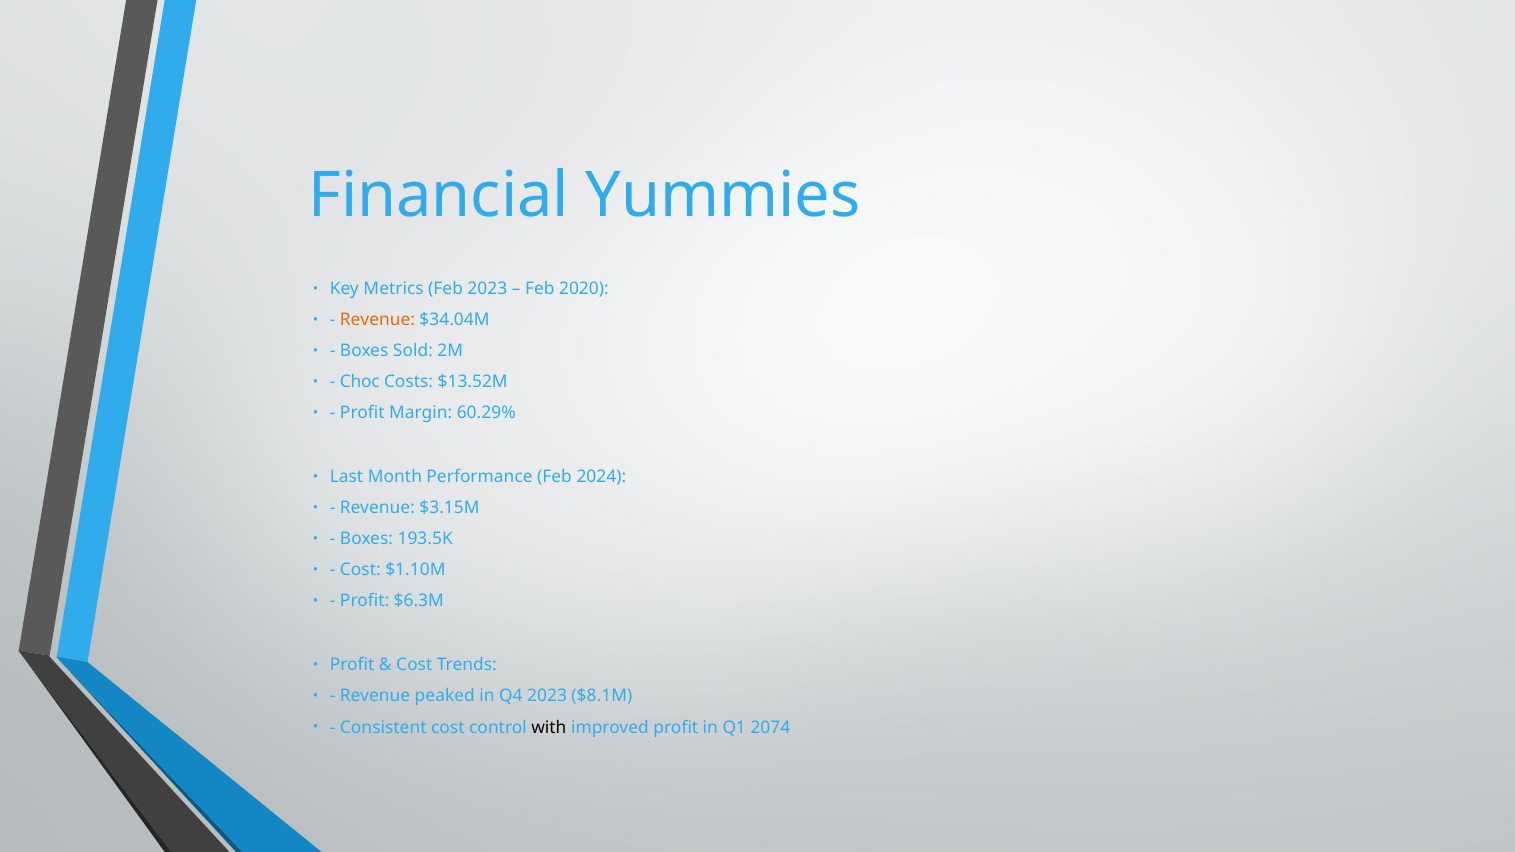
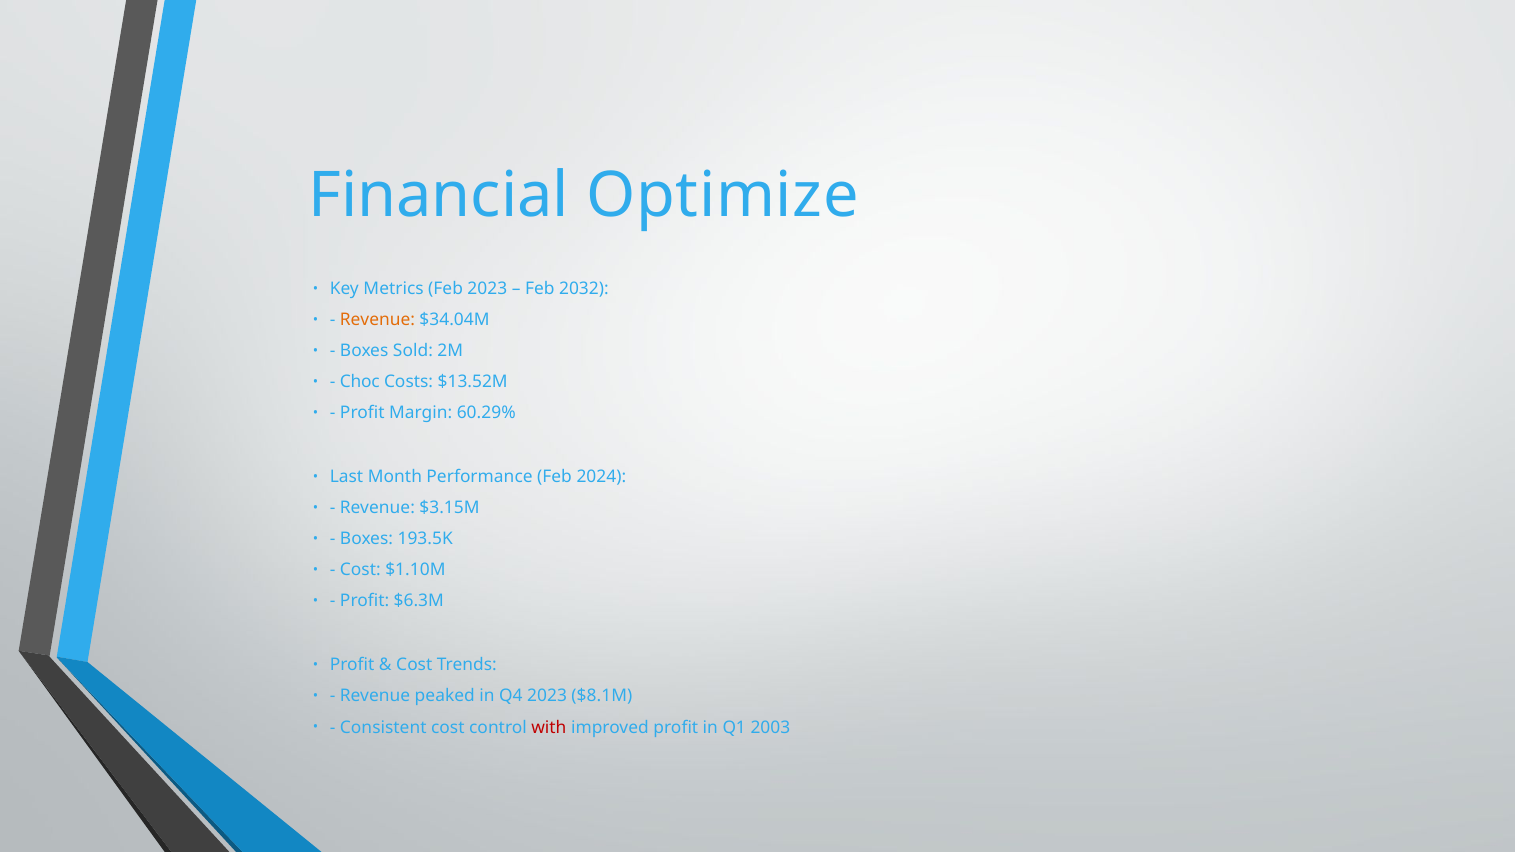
Yummies: Yummies -> Optimize (723, 195)
2020: 2020 -> 2032 (584, 289)
with colour: black -> red (549, 727)
2074: 2074 -> 2003 (770, 727)
